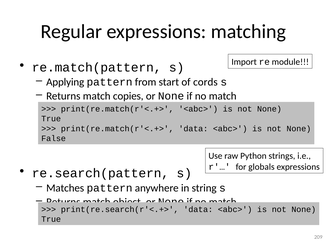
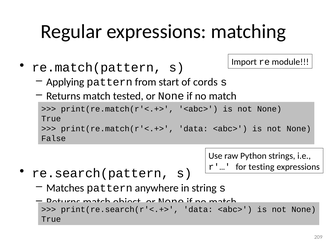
copies: copies -> tested (128, 96)
globals: globals -> testing (261, 167)
